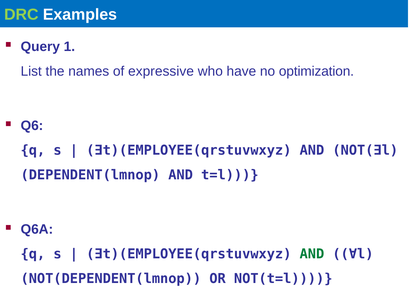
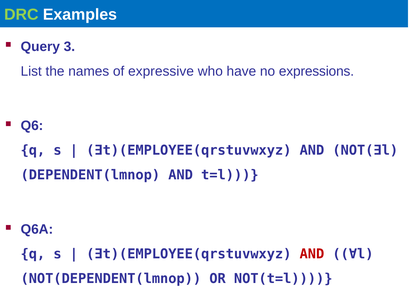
1: 1 -> 3 (69, 47)
optimization: optimization -> expressions (316, 71)
AND colour: green -> red (312, 254)
